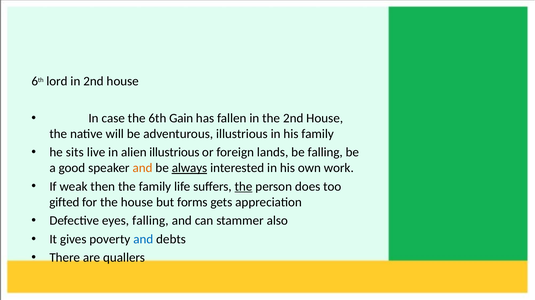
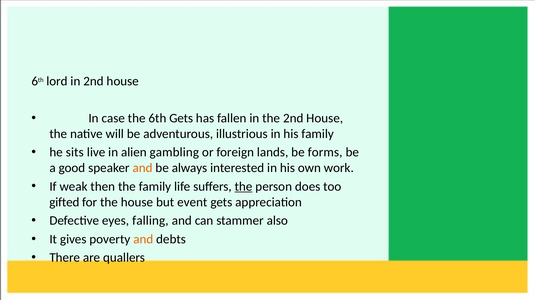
6th Gain: Gain -> Gets (181, 118)
alien illustrious: illustrious -> gambling (174, 153)
be falling: falling -> forms (325, 153)
always underline: present -> none (189, 168)
forms: forms -> event (192, 202)
and colour: blue -> orange (143, 239)
